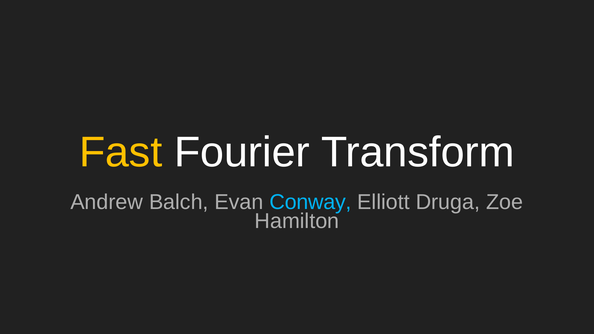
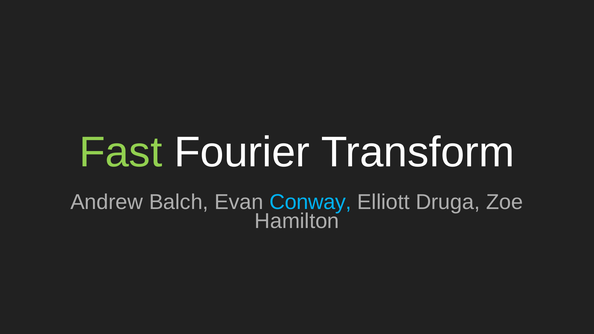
Fast colour: yellow -> light green (121, 152)
